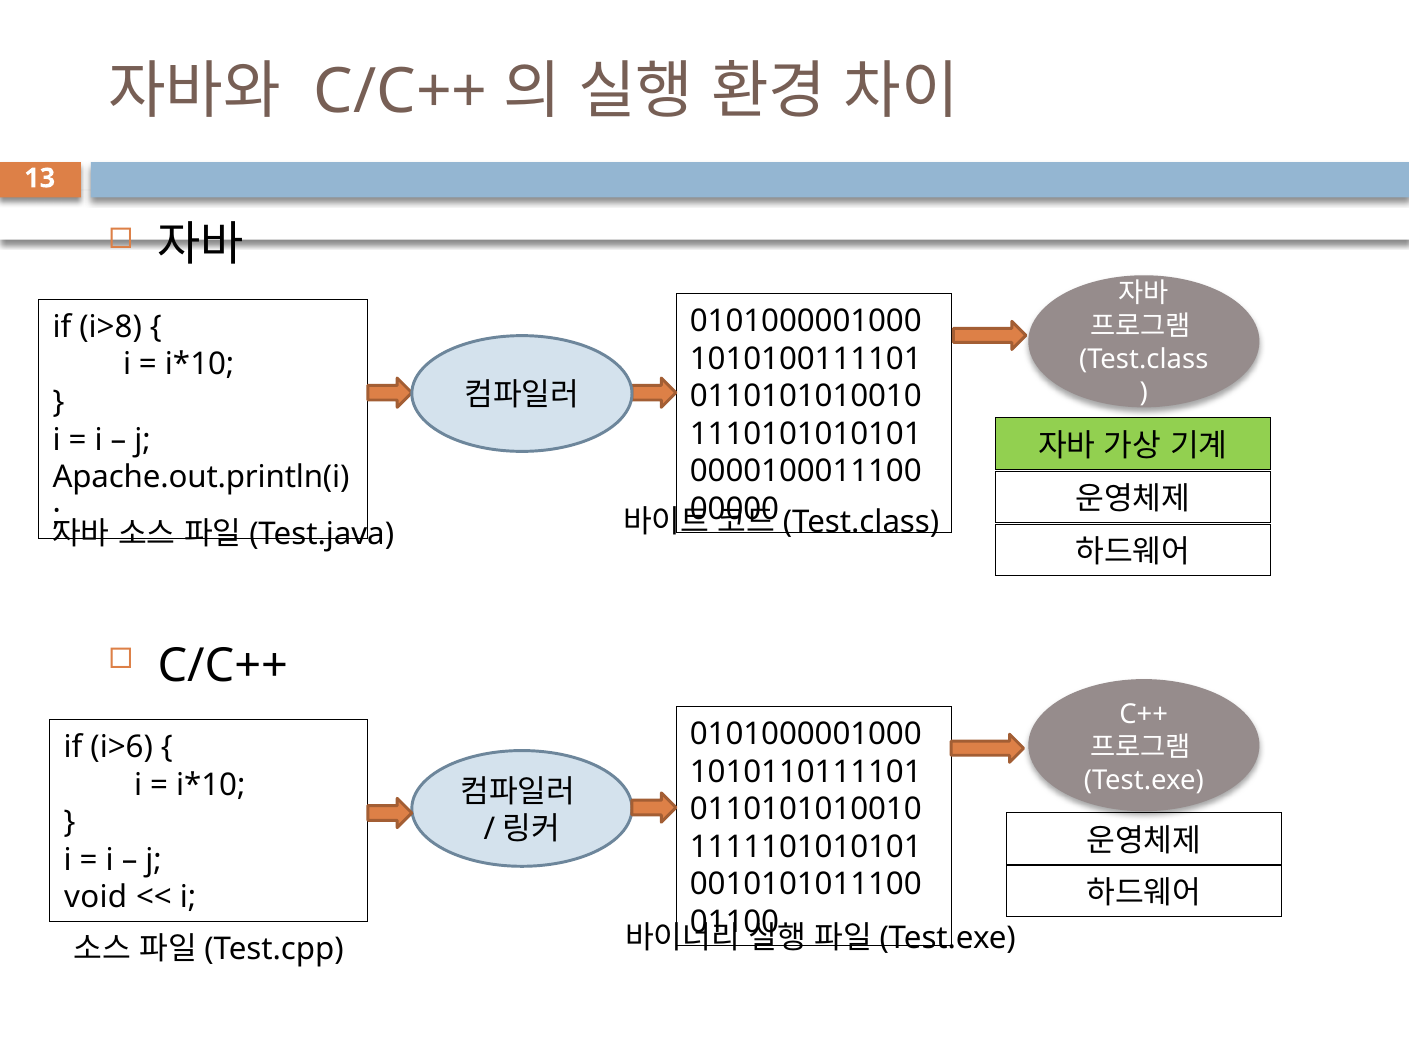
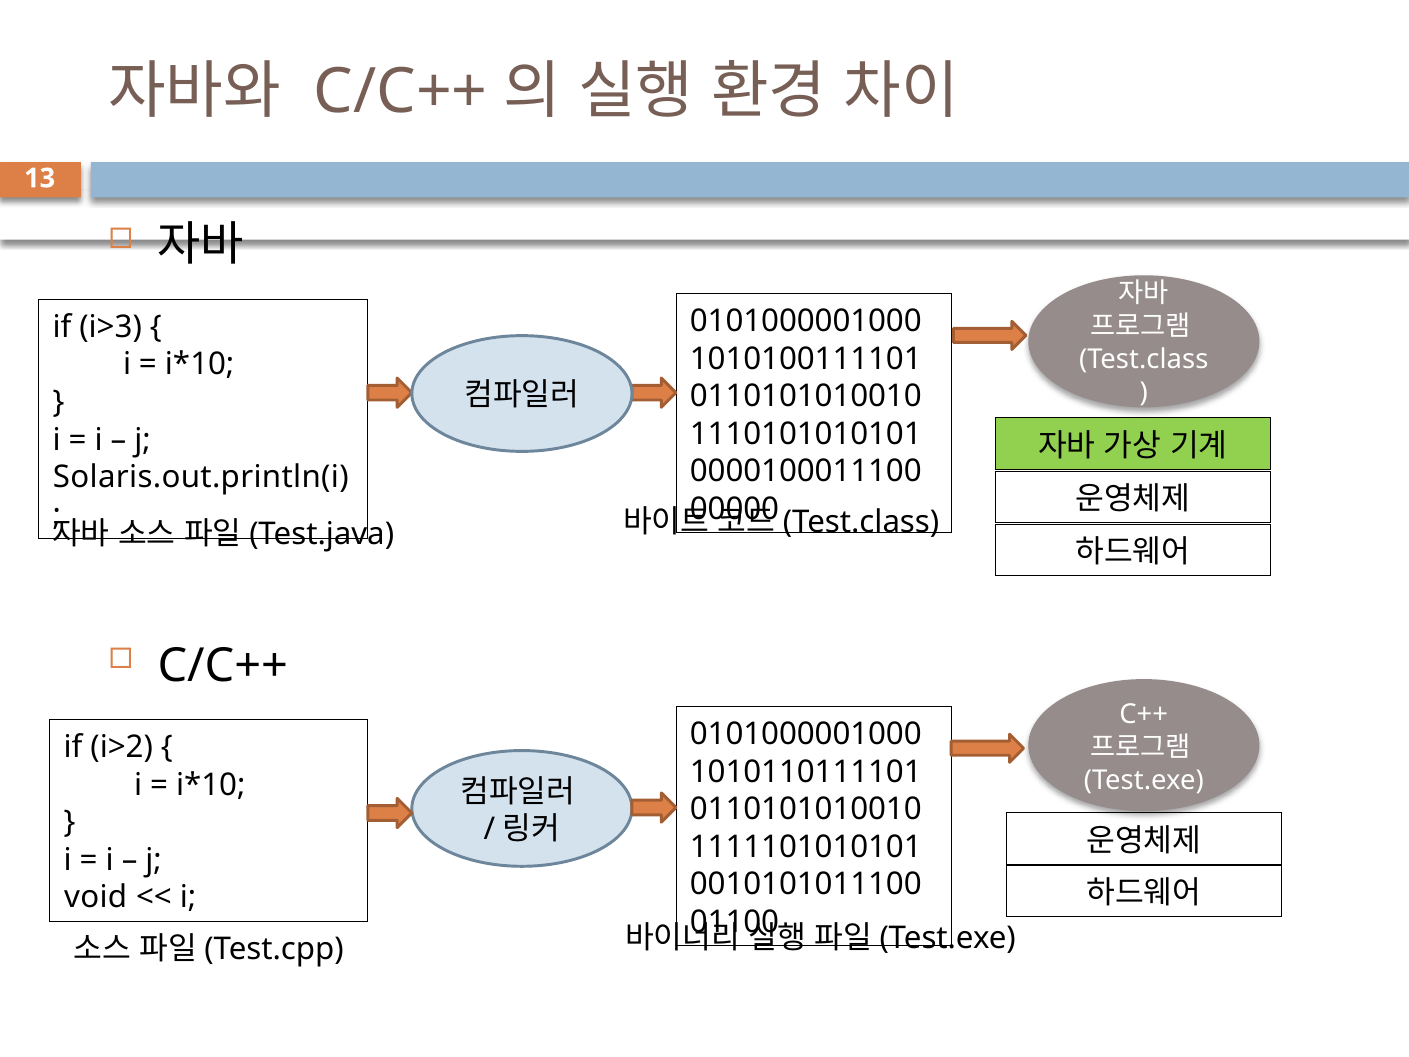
i>8: i>8 -> i>3 (111, 327)
Apache.out.println(i: Apache.out.println(i -> Solaris.out.println(i (201, 477)
i>6: i>6 -> i>2 (122, 747)
